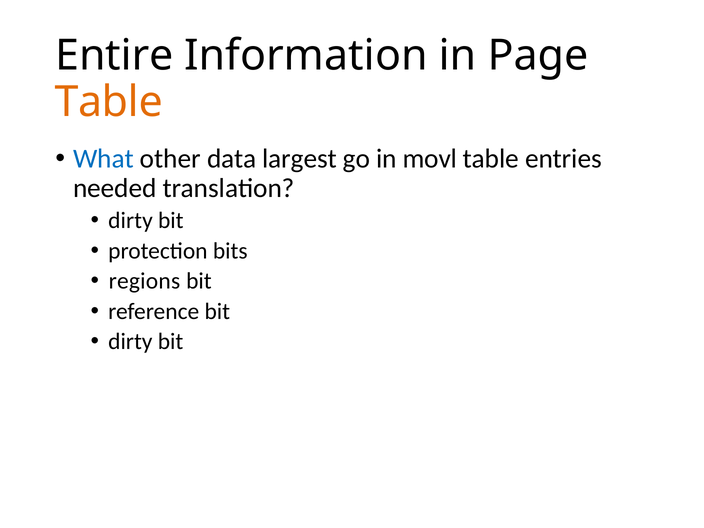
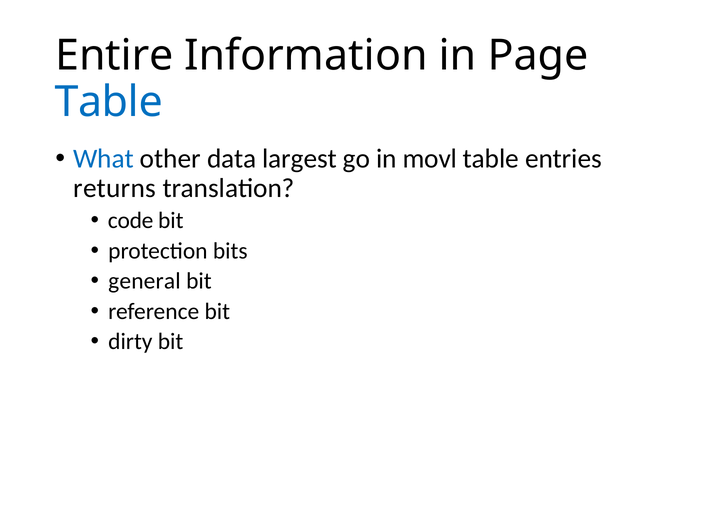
Table colour: orange -> blue (109, 102)
needed: needed -> returns (115, 188)
dirty: dirty -> code (131, 221)
regions: regions -> general (144, 281)
